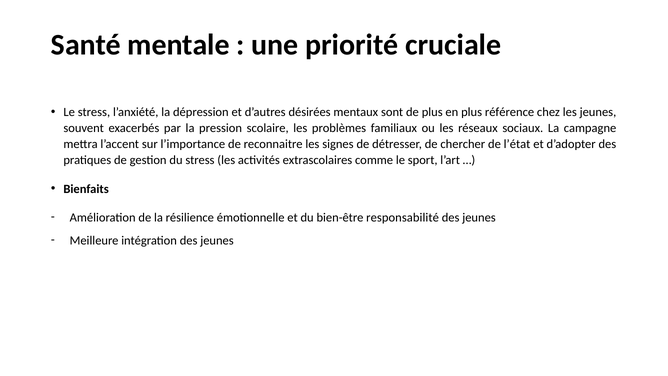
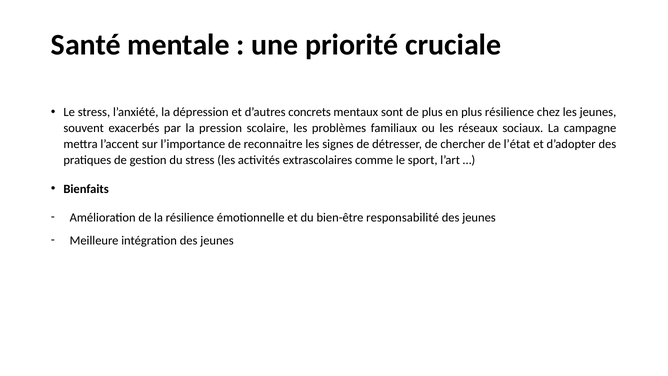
désirées: désirées -> concrets (310, 112)
plus référence: référence -> résilience (509, 112)
